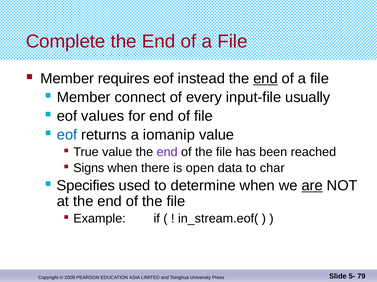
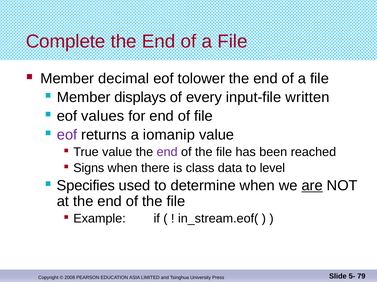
requires: requires -> decimal (124, 79)
instead: instead -> tolower (201, 79)
end underline: present -> none (266, 79)
connect: connect -> displays (140, 98)
usually: usually -> written (308, 98)
eof colour: blue -> purple (67, 135)
open: open -> class (200, 168)
char: char -> level (272, 168)
